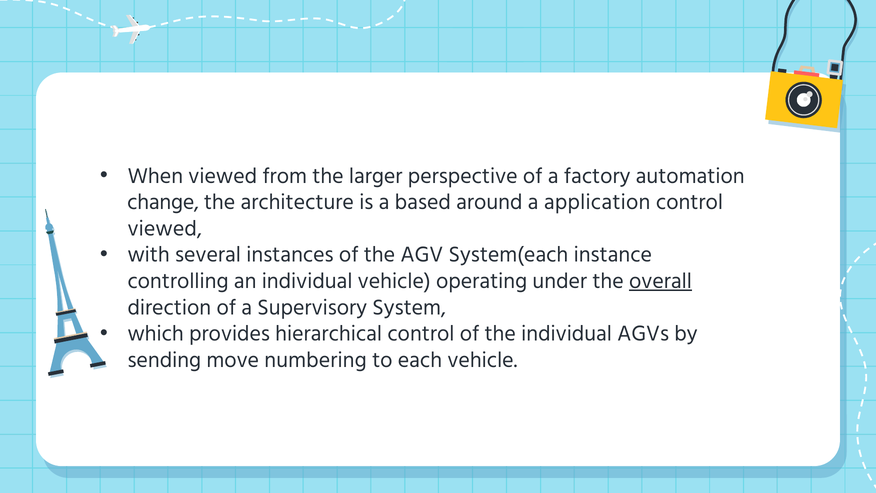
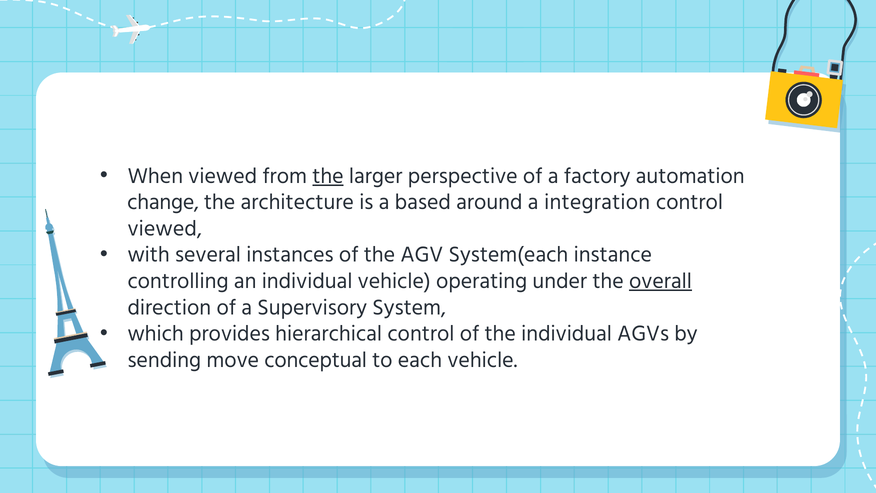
the underline: none -> present (328, 176)
application: application -> integration (597, 202)
numbering: numbering -> conceptual (316, 360)
